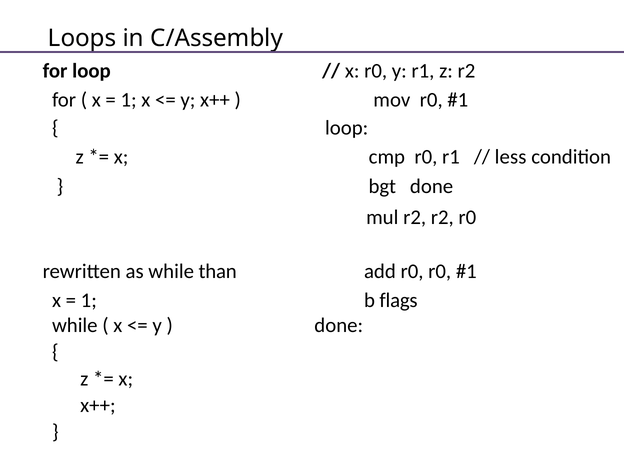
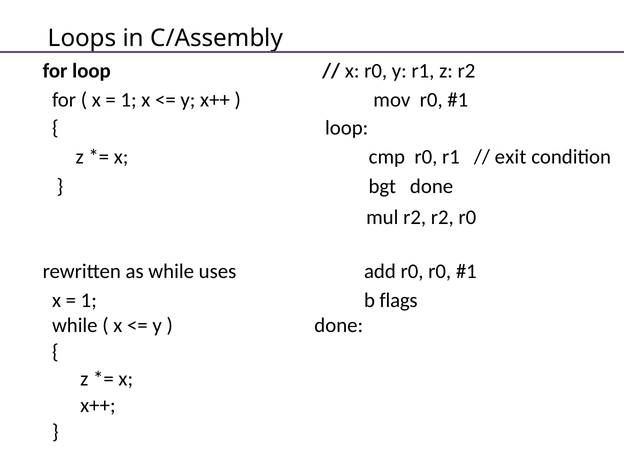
less: less -> exit (511, 157)
than: than -> uses (218, 271)
